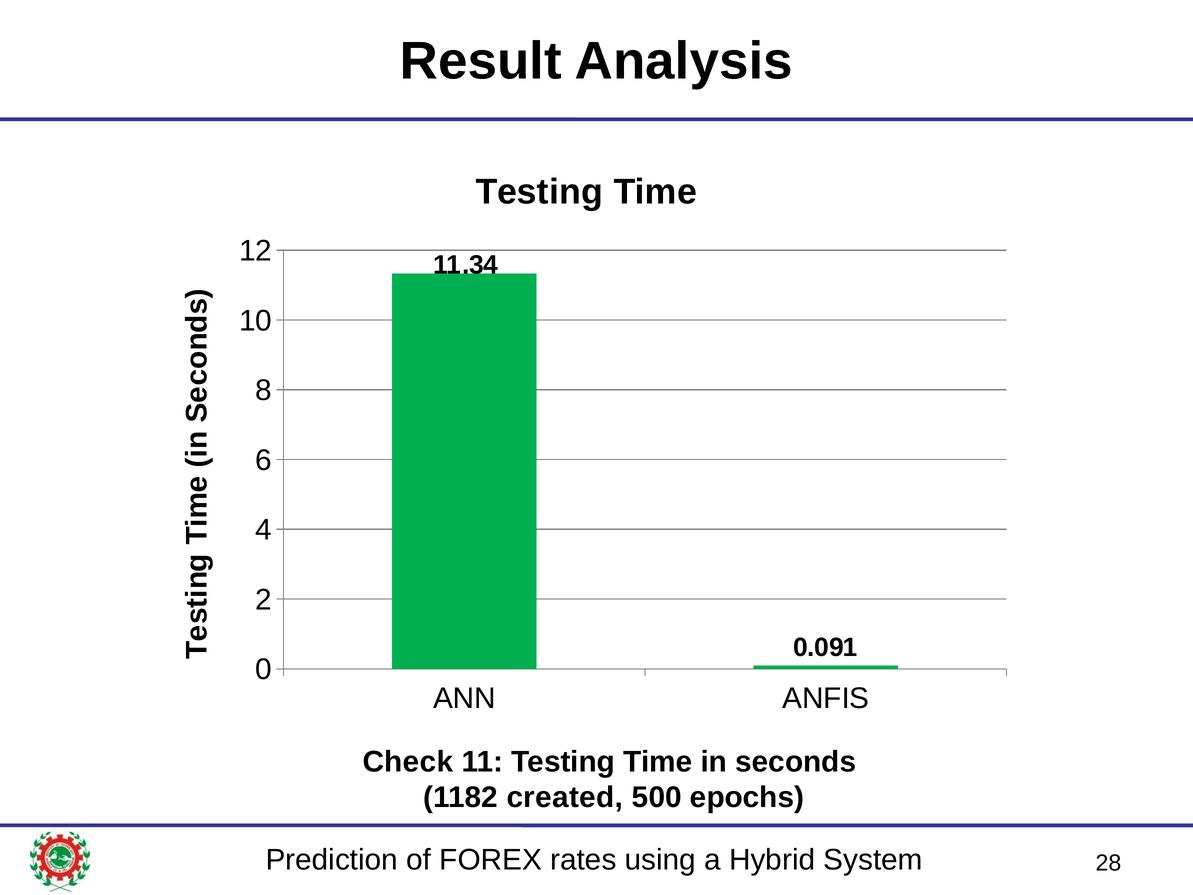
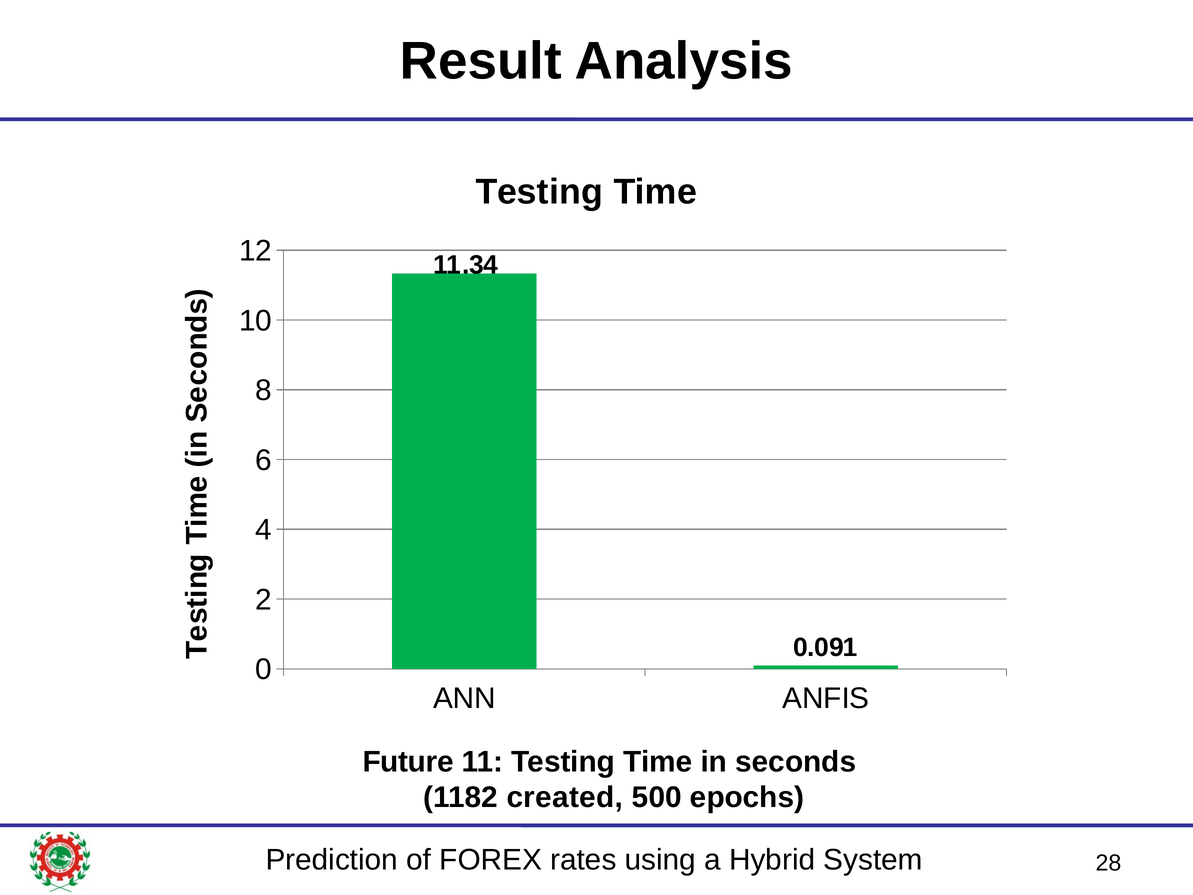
Check: Check -> Future (408, 761)
